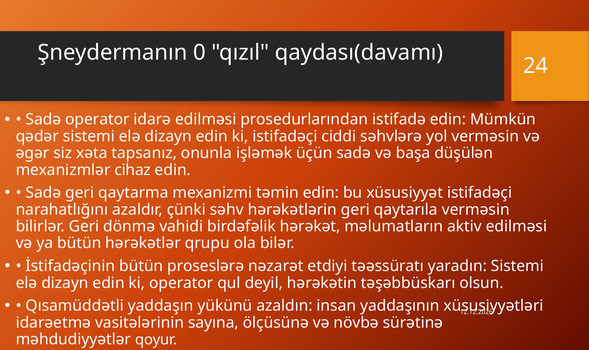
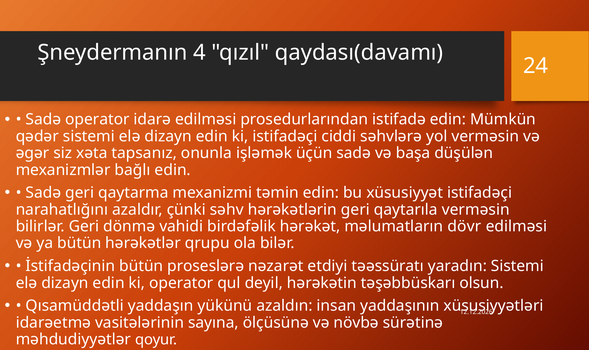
0: 0 -> 4 (199, 53)
cihaz: cihaz -> bağlı (133, 170)
aktiv: aktiv -> dövr (464, 227)
